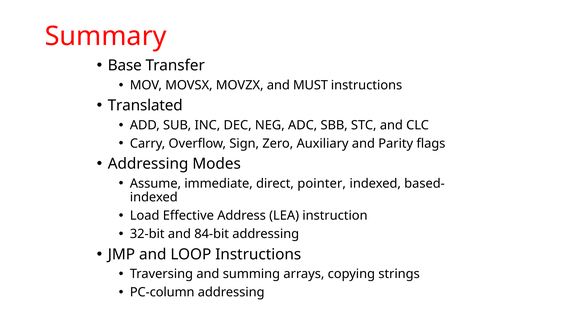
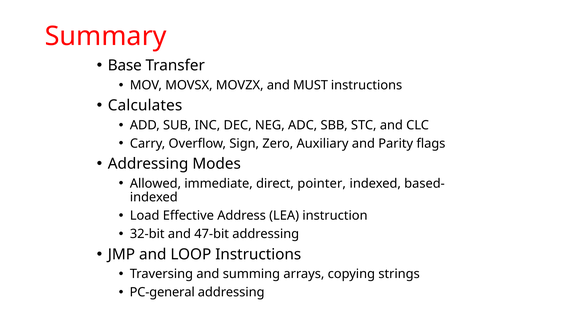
Translated: Translated -> Calculates (145, 105)
Assume: Assume -> Allowed (155, 183)
84-bit: 84-bit -> 47-bit (212, 234)
PC-column: PC-column -> PC-general (162, 292)
